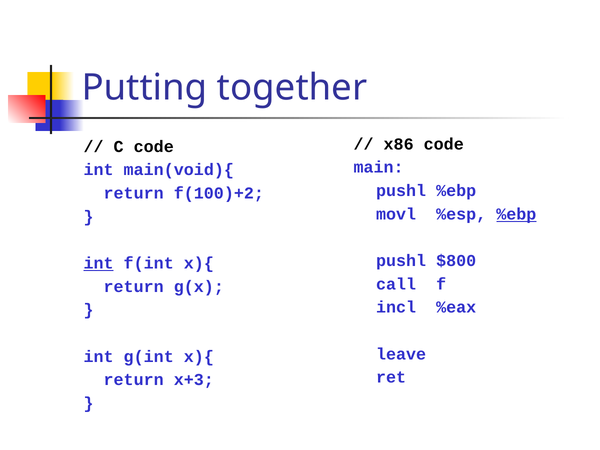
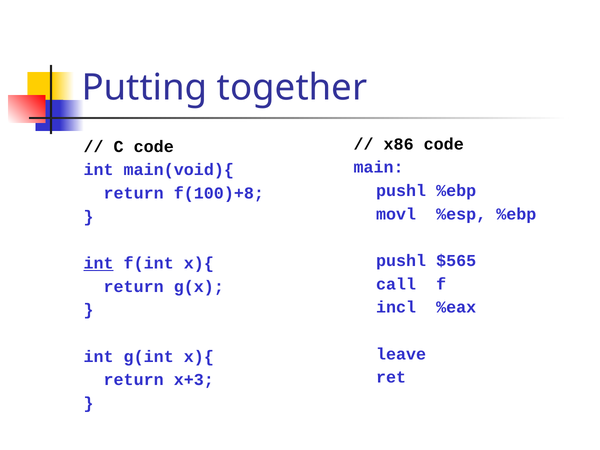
f(100)+2: f(100)+2 -> f(100)+8 (219, 193)
%ebp underline: present -> none (516, 214)
$800: $800 -> $565 (456, 261)
